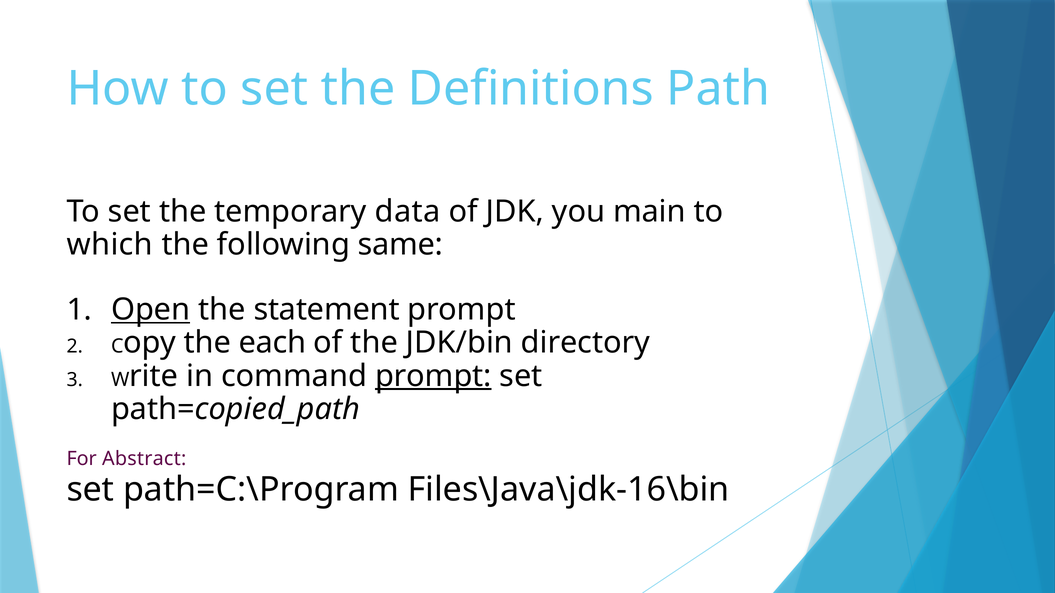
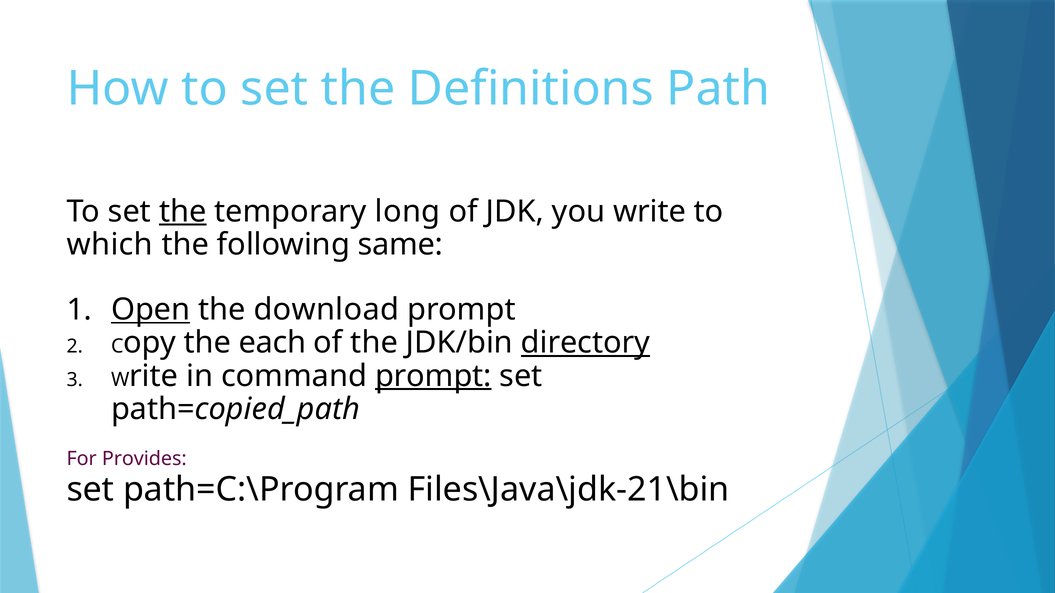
the underline: none -> present (183, 212)
data: data -> long (408, 212)
main: main -> write (650, 212)
statement: statement -> download (326, 310)
directory underline: none -> present (585, 343)
Abstract: Abstract -> Provides (144, 459)
Files\Java\jdk-16\bin: Files\Java\jdk-16\bin -> Files\Java\jdk-21\bin (569, 490)
